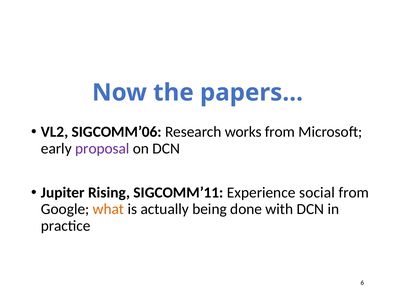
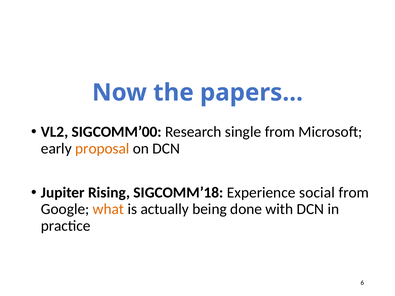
SIGCOMM’06: SIGCOMM’06 -> SIGCOMM’00 (117, 132)
works: works -> single (243, 132)
proposal colour: purple -> orange (102, 149)
SIGCOMM’11: SIGCOMM’11 -> SIGCOMM’18 (178, 193)
